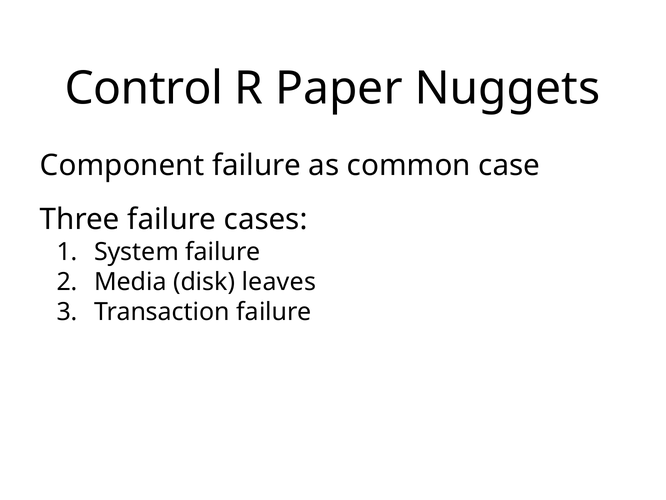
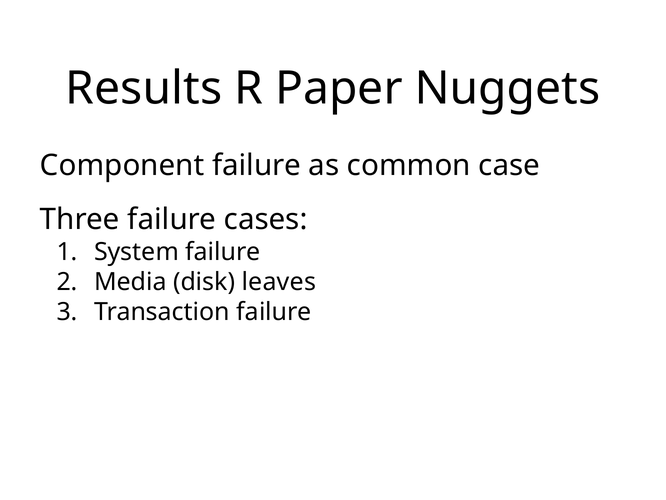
Control: Control -> Results (144, 88)
